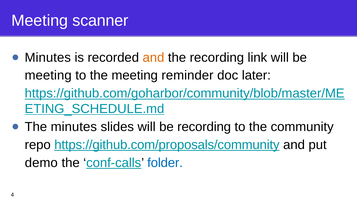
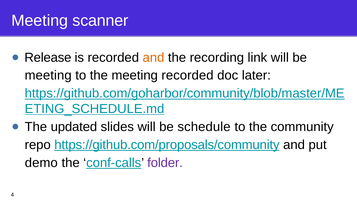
Minutes: Minutes -> Release (48, 57)
meeting reminder: reminder -> recorded (188, 75)
The minutes: minutes -> updated (74, 127)
be recording: recording -> schedule (204, 127)
folder colour: blue -> purple (165, 163)
